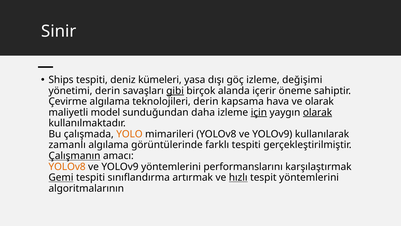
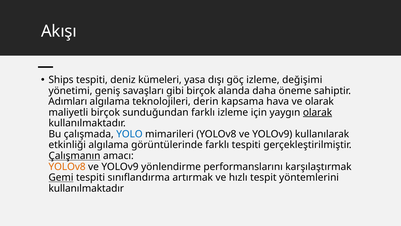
Sinir: Sinir -> Akışı (59, 31)
yönetimi derin: derin -> geniş (108, 91)
gibi underline: present -> none (175, 91)
içerir: içerir -> daha (264, 91)
Çevirme: Çevirme -> Adımları (68, 101)
maliyetli model: model -> birçok (105, 112)
sunduğundan daha: daha -> farklı (203, 112)
için underline: present -> none (259, 112)
YOLO colour: orange -> blue (129, 134)
zamanlı: zamanlı -> etkinliği (67, 145)
YOLOv9 yöntemlerini: yöntemlerini -> yönlendirme (171, 166)
hızlı underline: present -> none (238, 177)
algoritmalarının: algoritmalarının -> kullanılmaktadır (86, 188)
